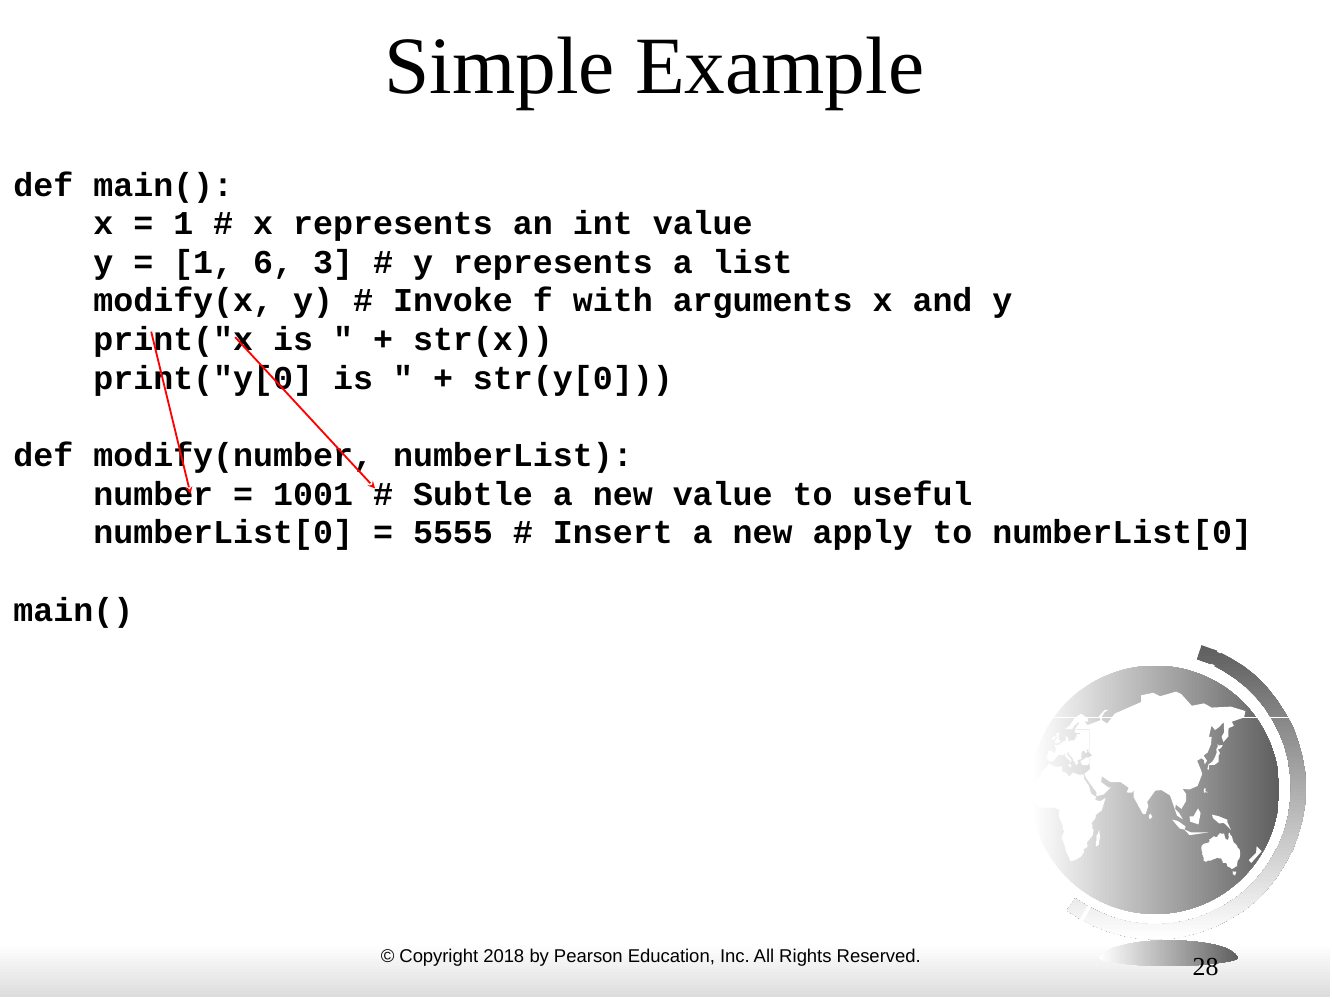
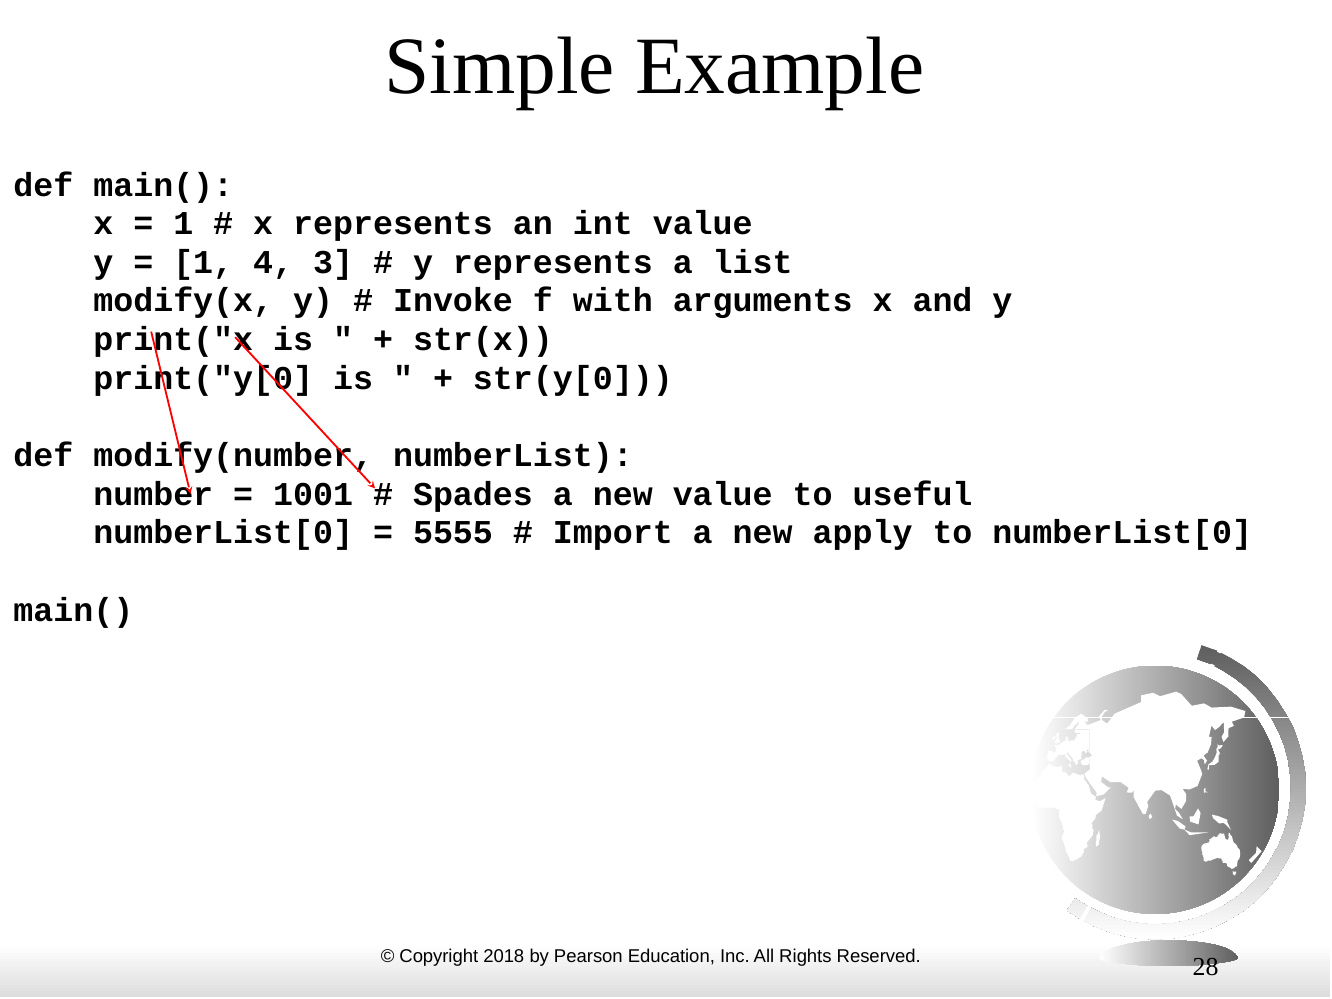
6: 6 -> 4 (273, 262)
Subtle: Subtle -> Spades (473, 494)
Insert: Insert -> Import (613, 533)
